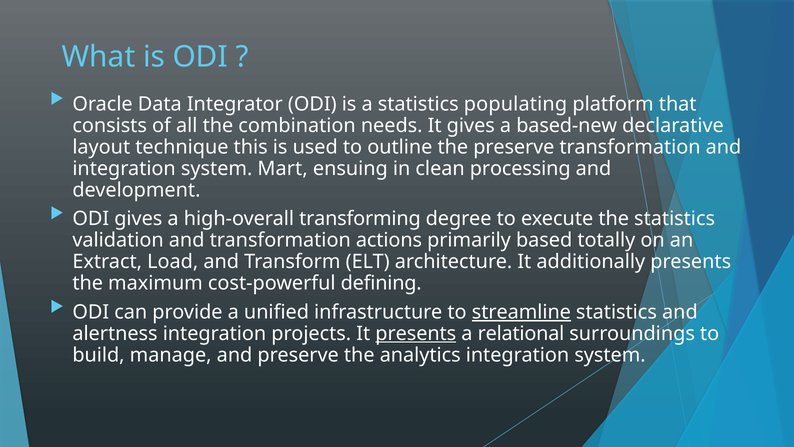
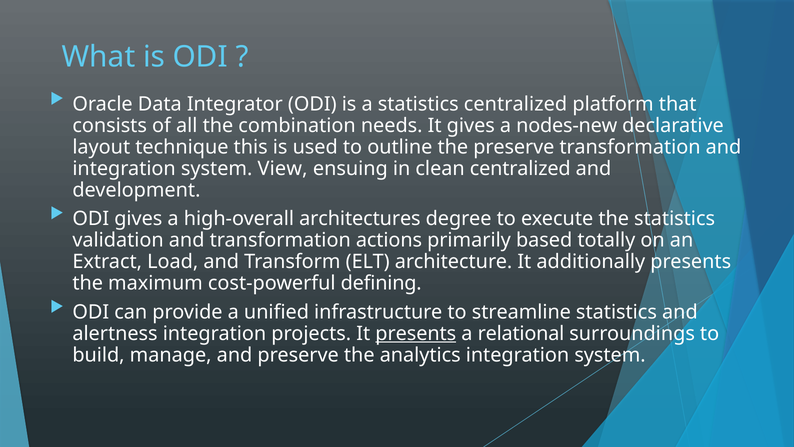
statistics populating: populating -> centralized (515, 104)
based-new: based-new -> nodes-new (567, 126)
Mart: Mart -> View (283, 168)
clean processing: processing -> centralized (520, 168)
transforming: transforming -> architectures (360, 219)
streamline underline: present -> none (521, 312)
